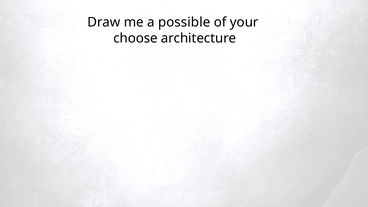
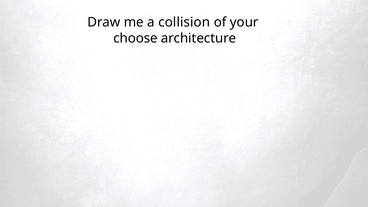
possible: possible -> collision (184, 22)
